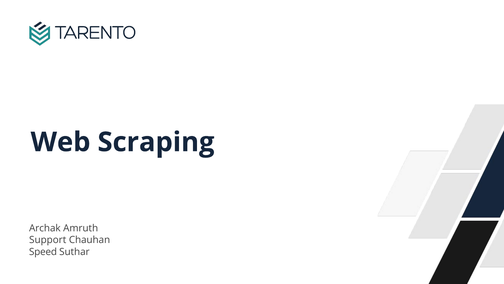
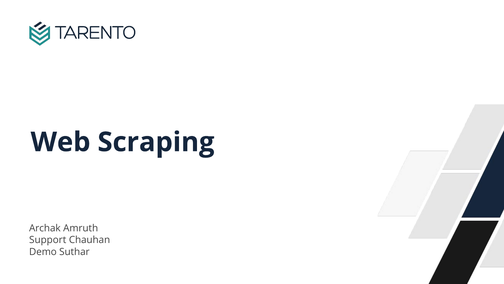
Speed: Speed -> Demo (43, 251)
